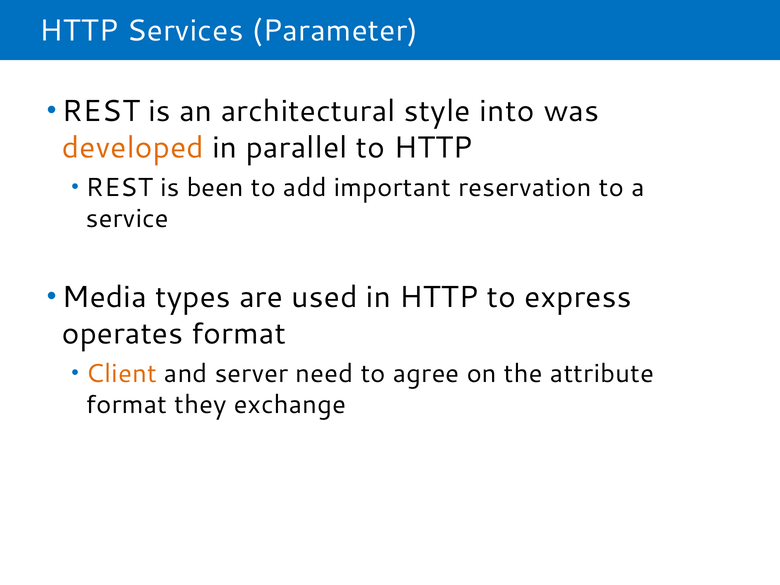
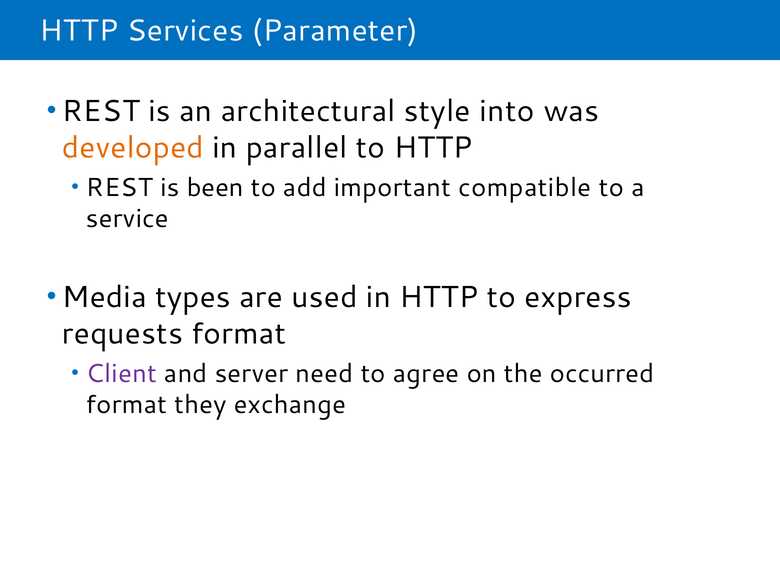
reservation: reservation -> compatible (525, 188)
operates: operates -> requests (122, 334)
Client colour: orange -> purple (121, 374)
attribute: attribute -> occurred (602, 374)
